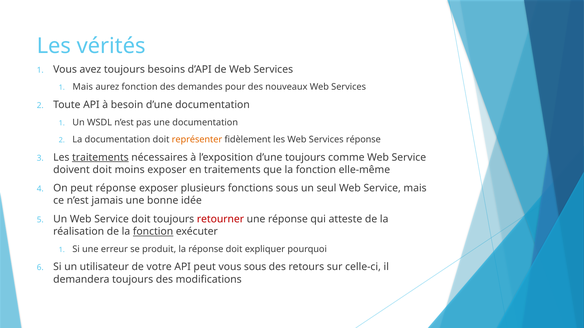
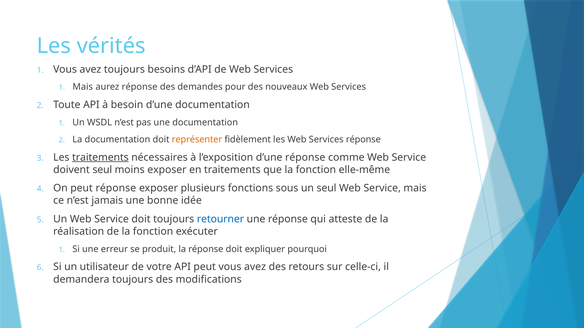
aurez fonction: fonction -> réponse (140, 87)
d’une toujours: toujours -> réponse (305, 158)
doivent doit: doit -> seul (102, 170)
retourner colour: red -> blue (220, 219)
fonction underline: present -> none (153, 232)
peut vous sous: sous -> avez (255, 267)
